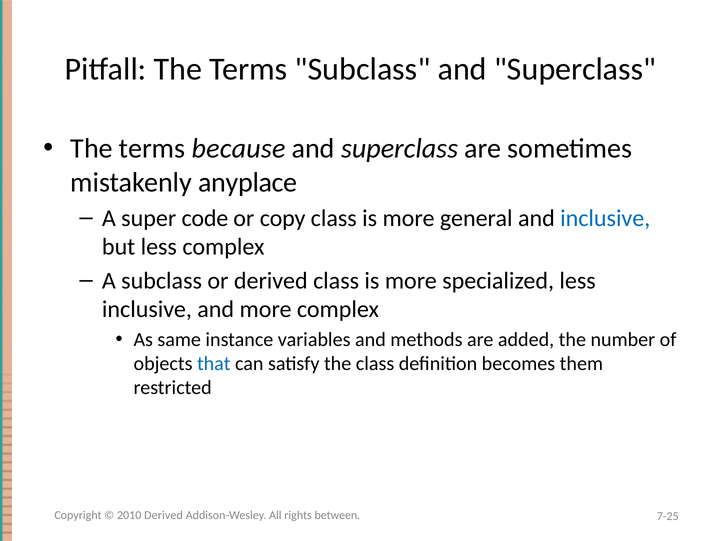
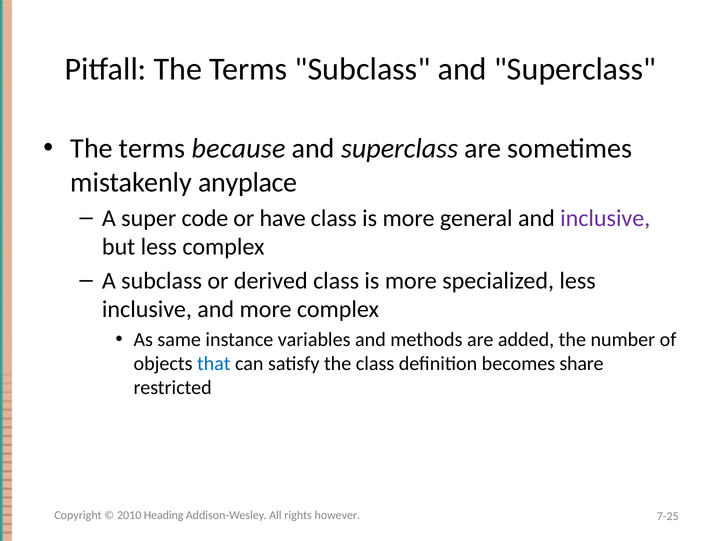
copy: copy -> have (283, 218)
inclusive colour: blue -> purple (605, 218)
them: them -> share (581, 364)
2010 Derived: Derived -> Heading (164, 516)
between: between -> however (337, 516)
